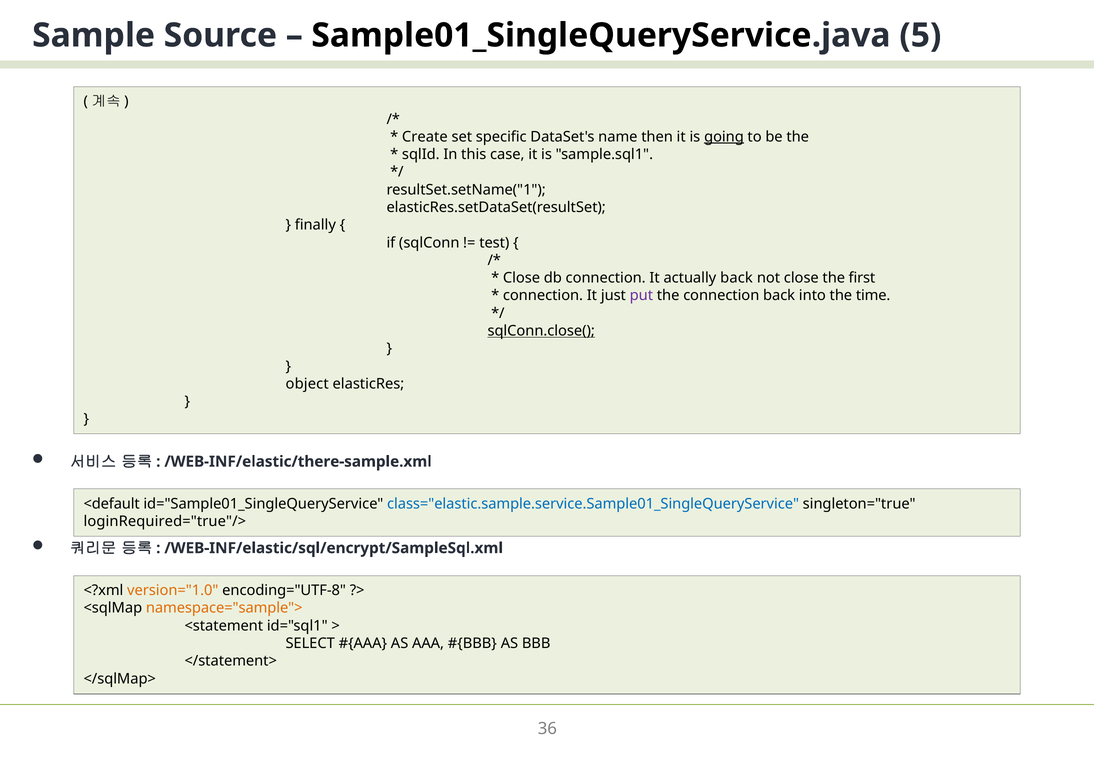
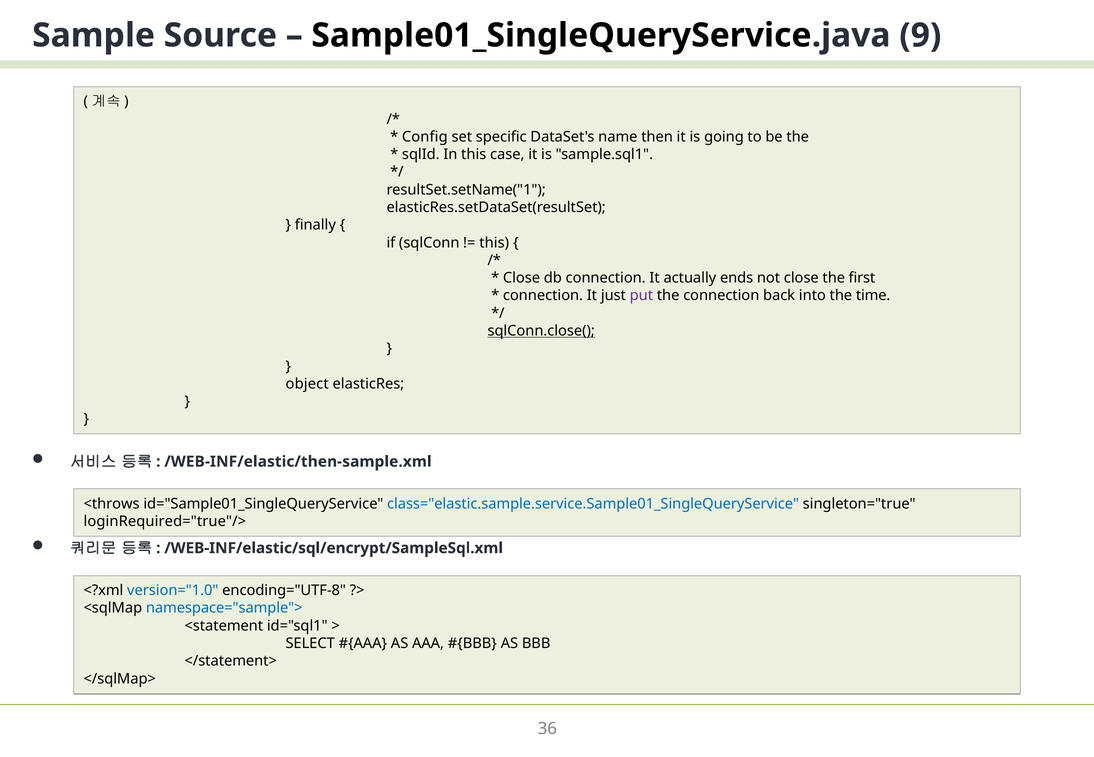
5: 5 -> 9 (920, 35)
Create: Create -> Config (425, 137)
going underline: present -> none (724, 137)
test: test -> this (494, 243)
actually back: back -> ends (737, 278)
/WEB-INF/elastic/there-sample.xml: /WEB-INF/elastic/there-sample.xml -> /WEB-INF/elastic/then-sample.xml (298, 462)
<default: <default -> <throws (112, 504)
version="1.0 colour: orange -> blue (173, 591)
namespace="sample"> colour: orange -> blue (224, 608)
